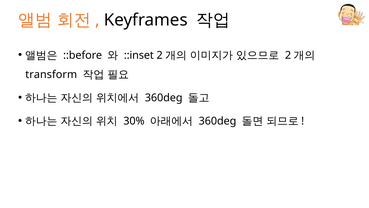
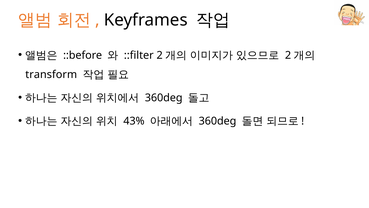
::inset: ::inset -> ::filter (139, 55)
30%: 30% -> 43% (134, 121)
